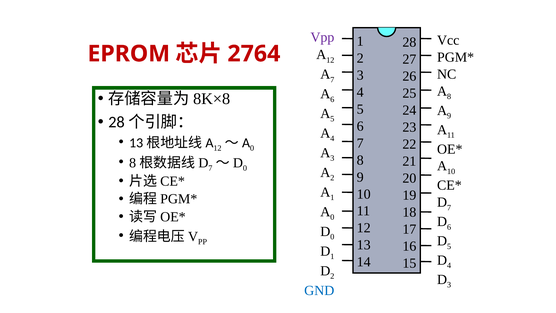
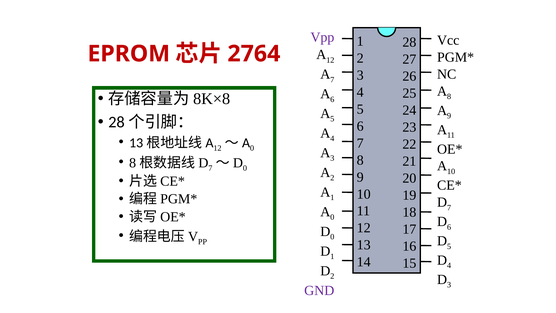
GND colour: blue -> purple (319, 290)
